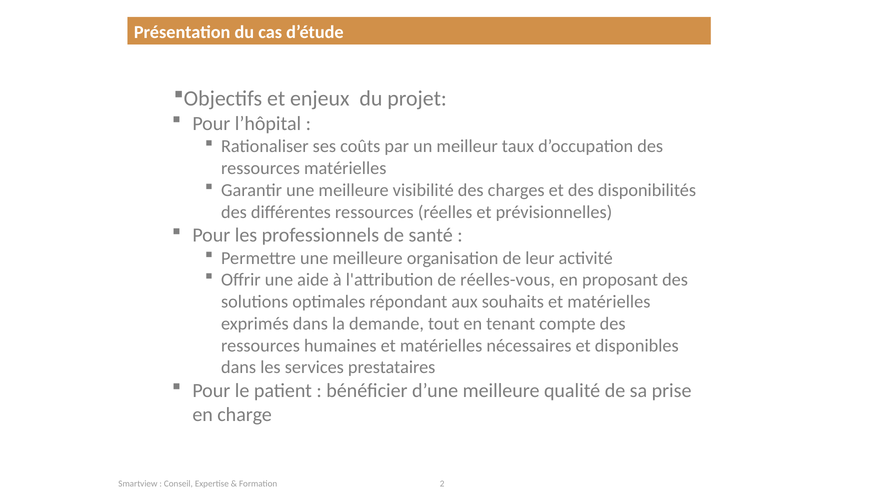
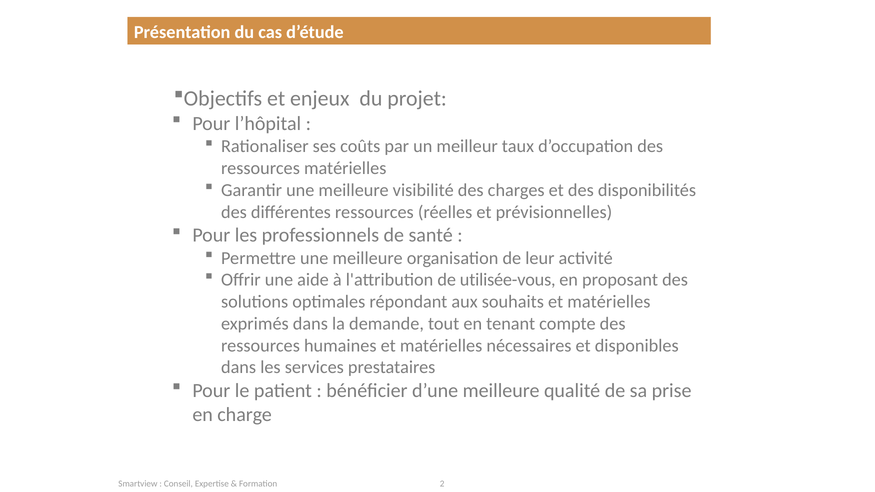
réelles-vous: réelles-vous -> utilisée-vous (508, 280)
